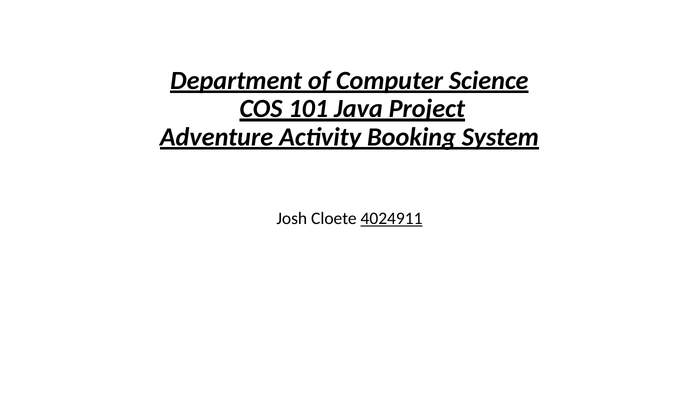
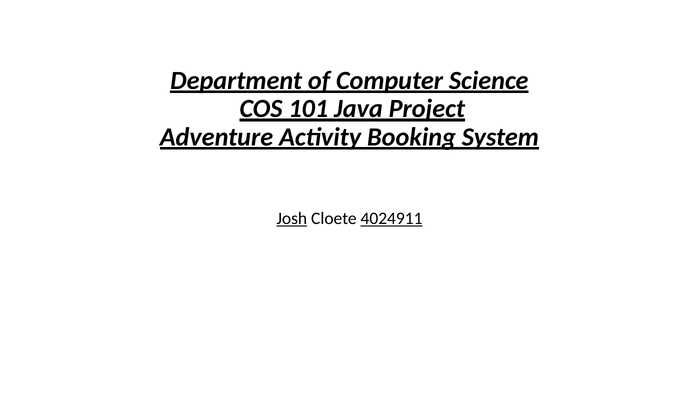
Josh underline: none -> present (292, 218)
